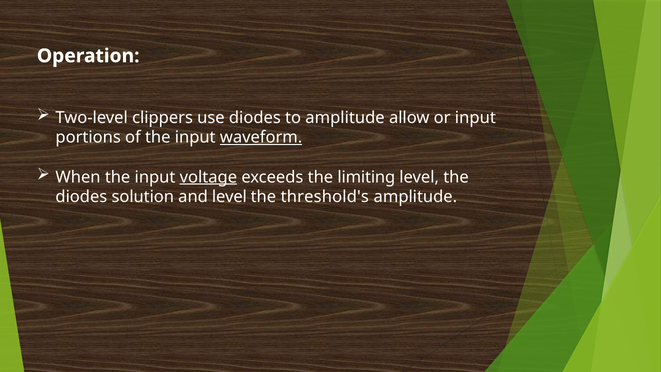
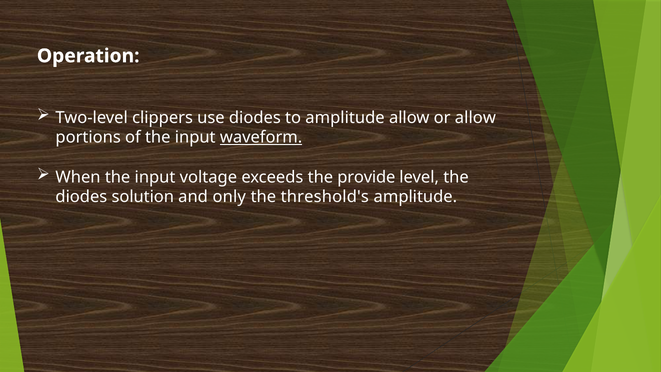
or input: input -> allow (475, 118)
voltage underline: present -> none (208, 177)
limiting: limiting -> provide (366, 177)
and level: level -> only (229, 197)
